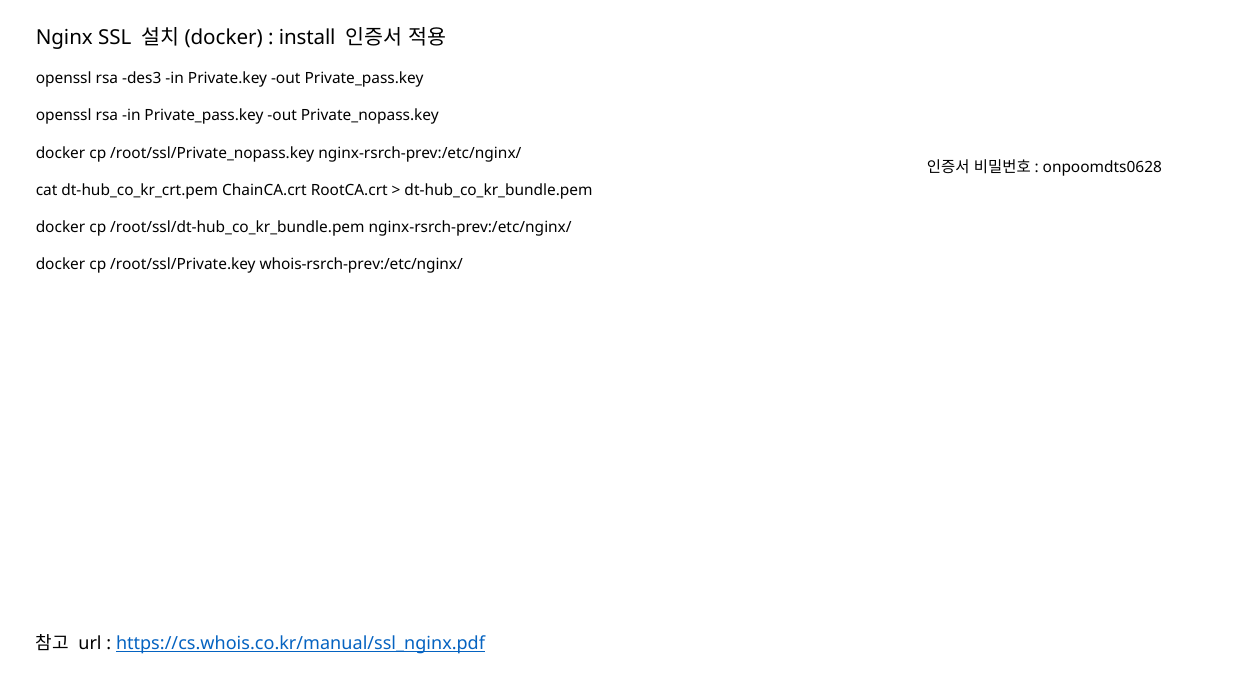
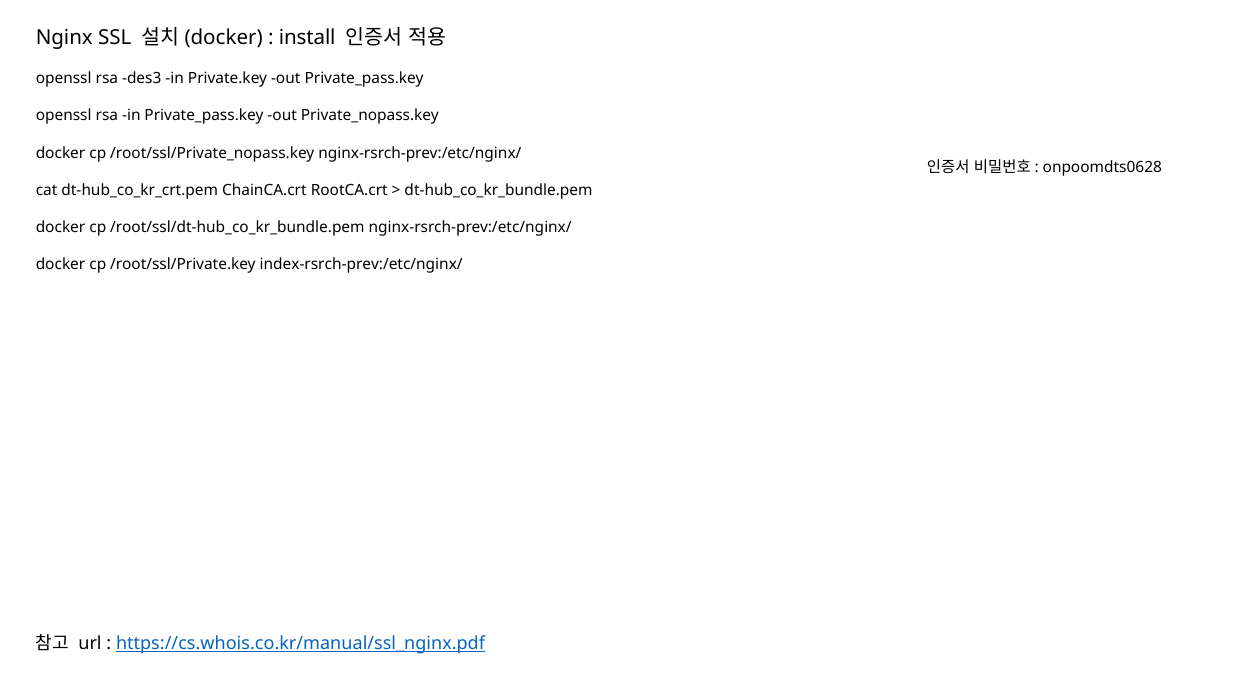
whois-rsrch-prev:/etc/nginx/: whois-rsrch-prev:/etc/nginx/ -> index-rsrch-prev:/etc/nginx/ (361, 264)
